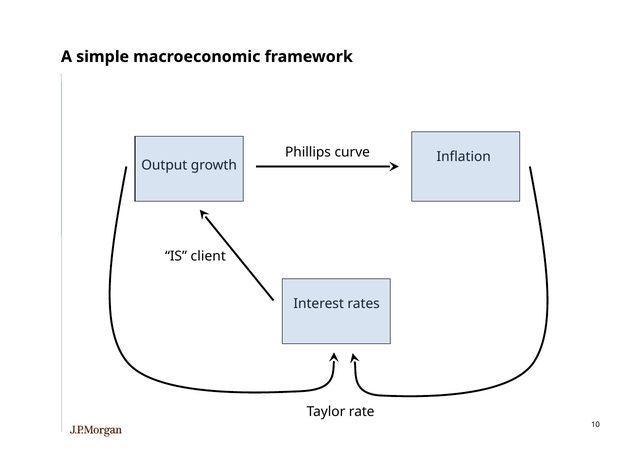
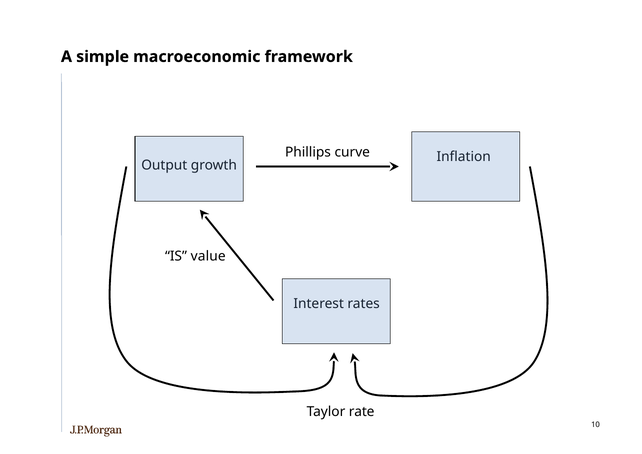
client: client -> value (208, 256)
